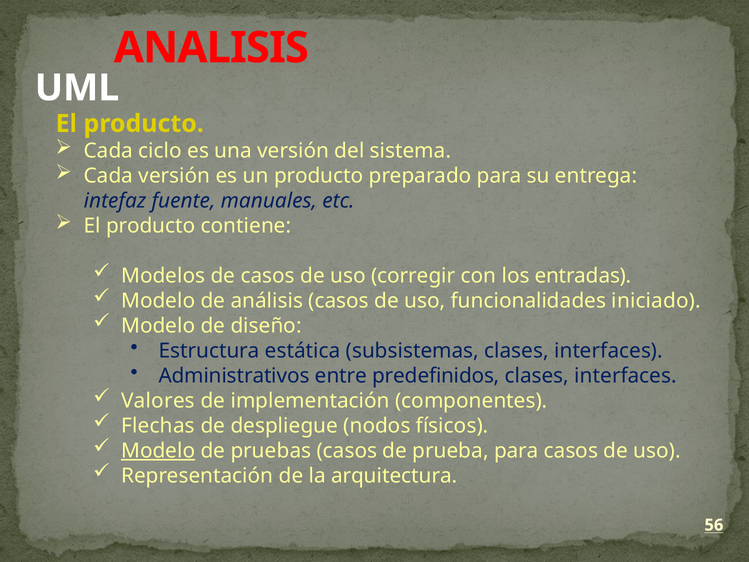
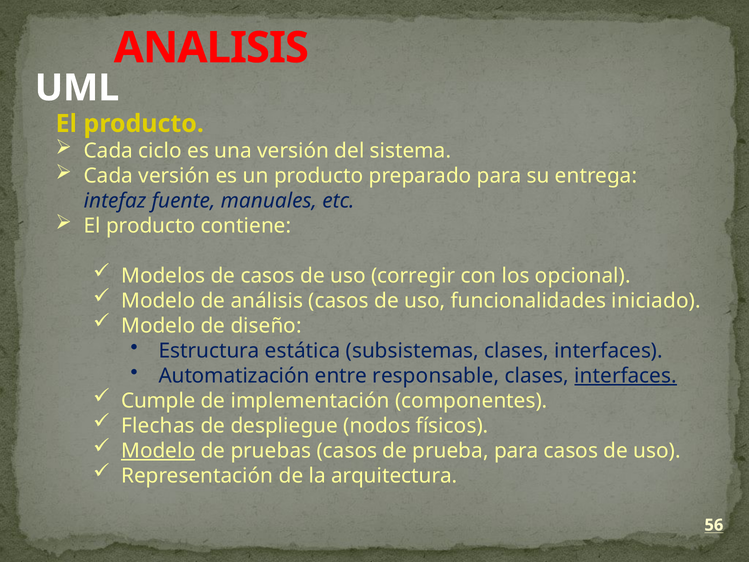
entradas: entradas -> opcional (583, 276)
Administrativos: Administrativos -> Automatización (234, 376)
predefinidos: predefinidos -> responsable (436, 376)
interfaces underline: none -> present (626, 376)
Valores: Valores -> Cumple (158, 401)
